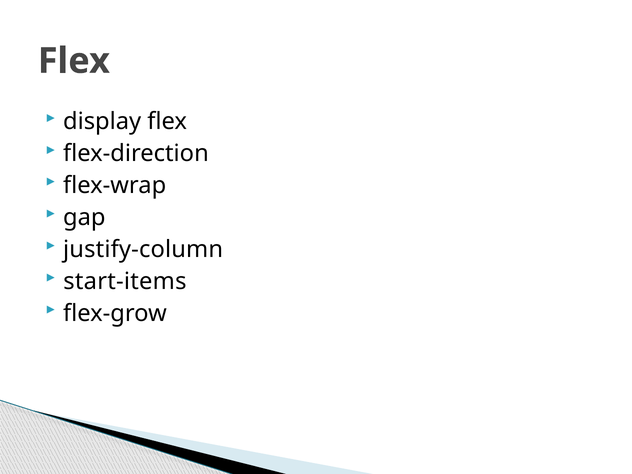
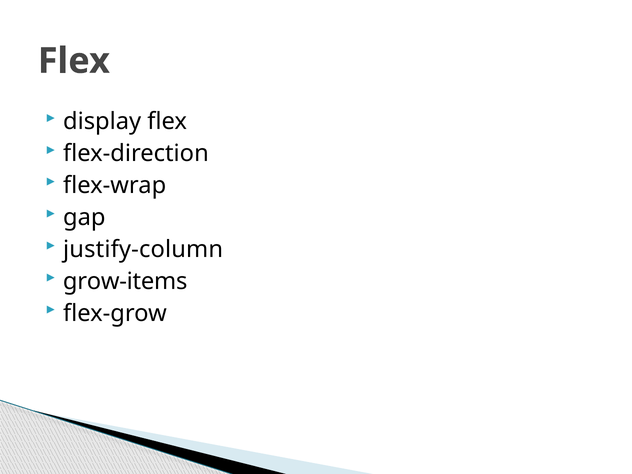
start-items: start-items -> grow-items (125, 281)
